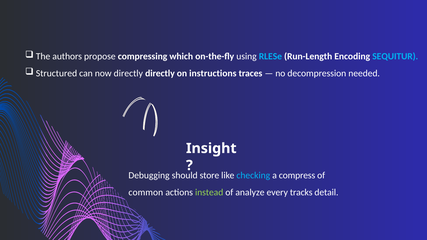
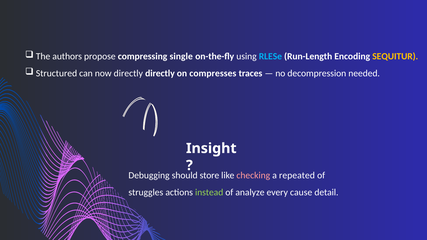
which: which -> single (181, 56)
SEQUITUR colour: light blue -> yellow (395, 56)
instructions: instructions -> compresses (213, 73)
checking colour: light blue -> pink (253, 176)
compress: compress -> repeated (297, 176)
common: common -> struggles (146, 193)
tracks: tracks -> cause (301, 193)
